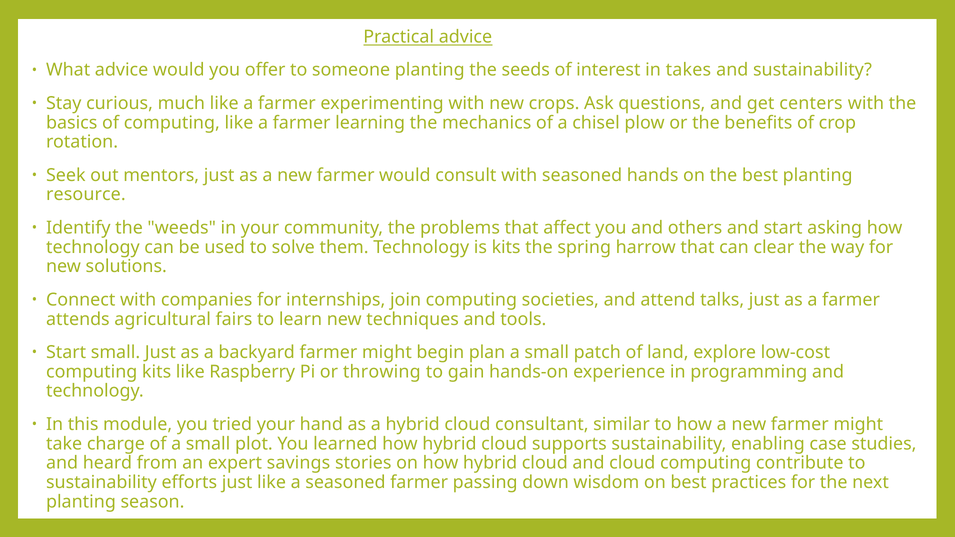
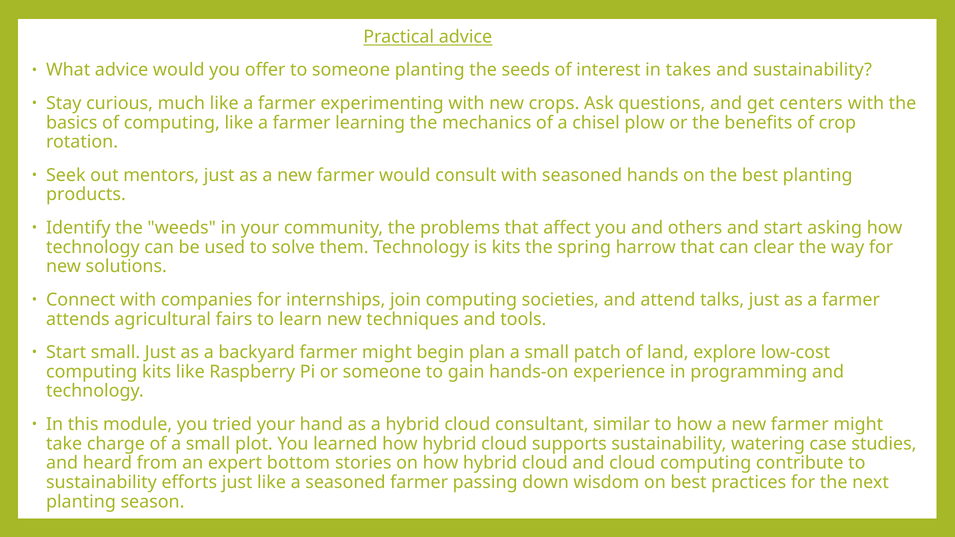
resource: resource -> products (86, 195)
or throwing: throwing -> someone (382, 372)
enabling: enabling -> watering (768, 444)
savings: savings -> bottom (298, 463)
